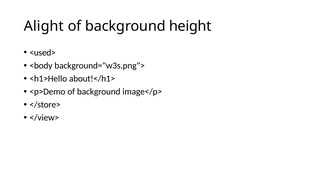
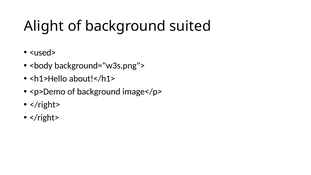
height: height -> suited (190, 26)
</store>: </store> -> </right> (45, 105)
</view>: </view> -> </right> (44, 118)
